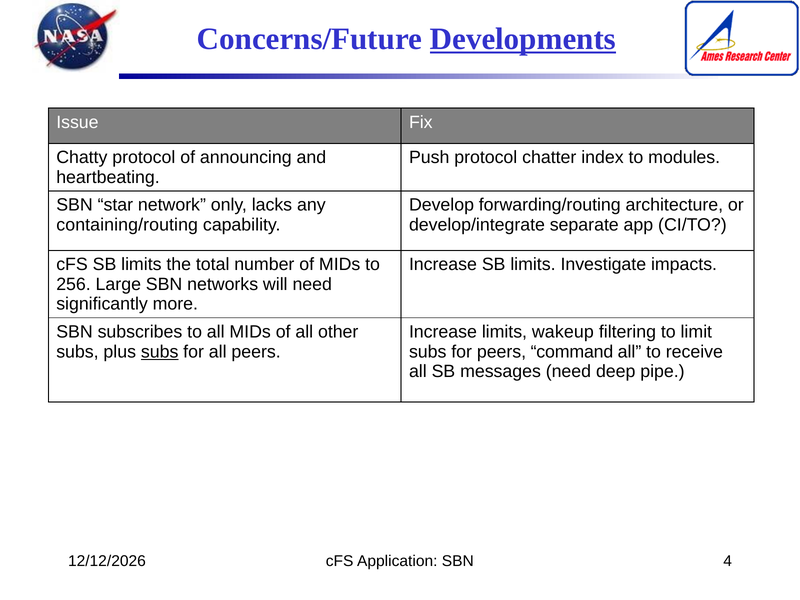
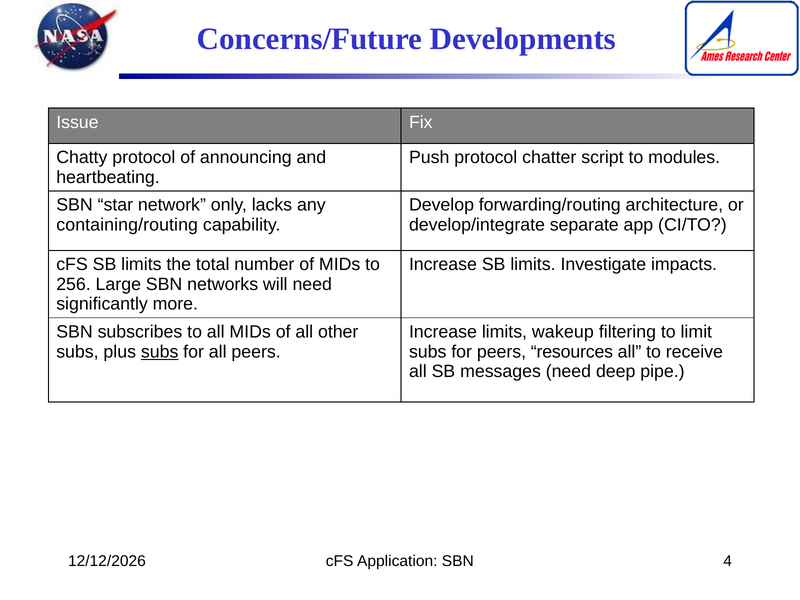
Developments underline: present -> none (523, 39)
index: index -> script (602, 157)
command: command -> resources (572, 352)
